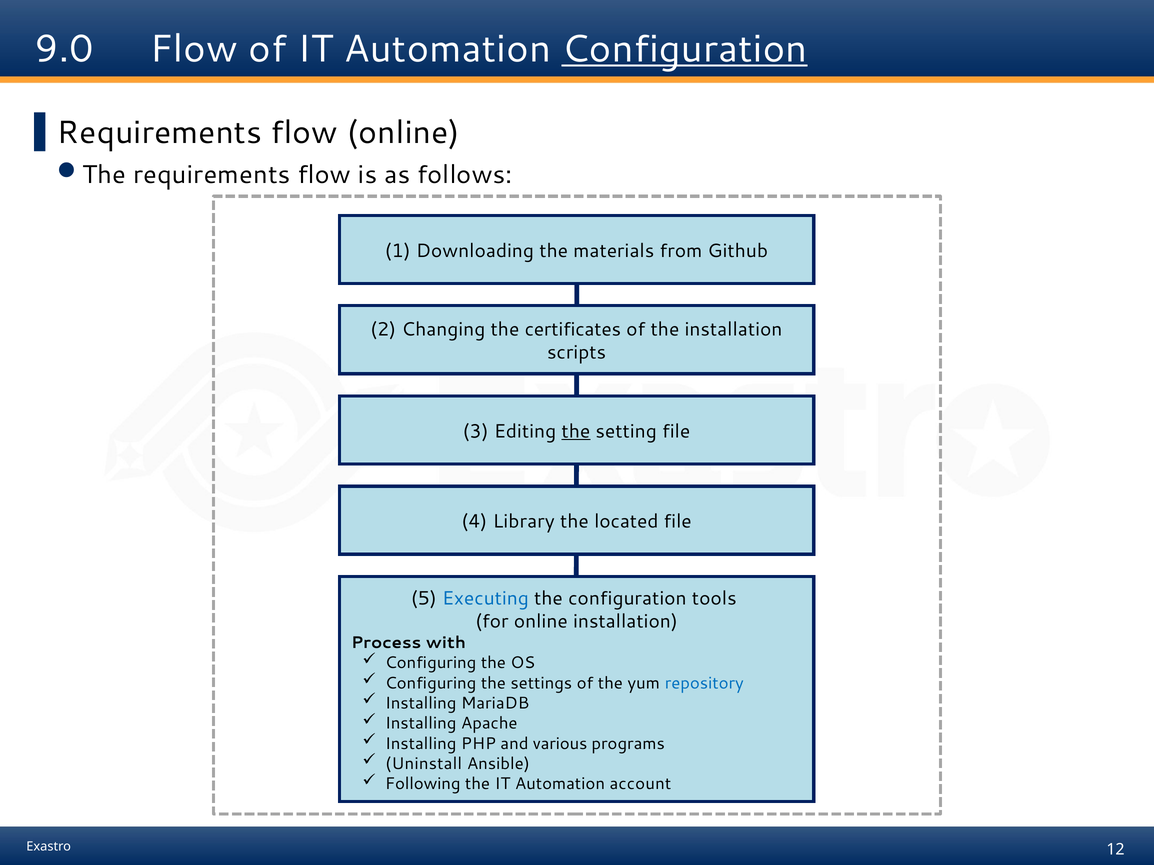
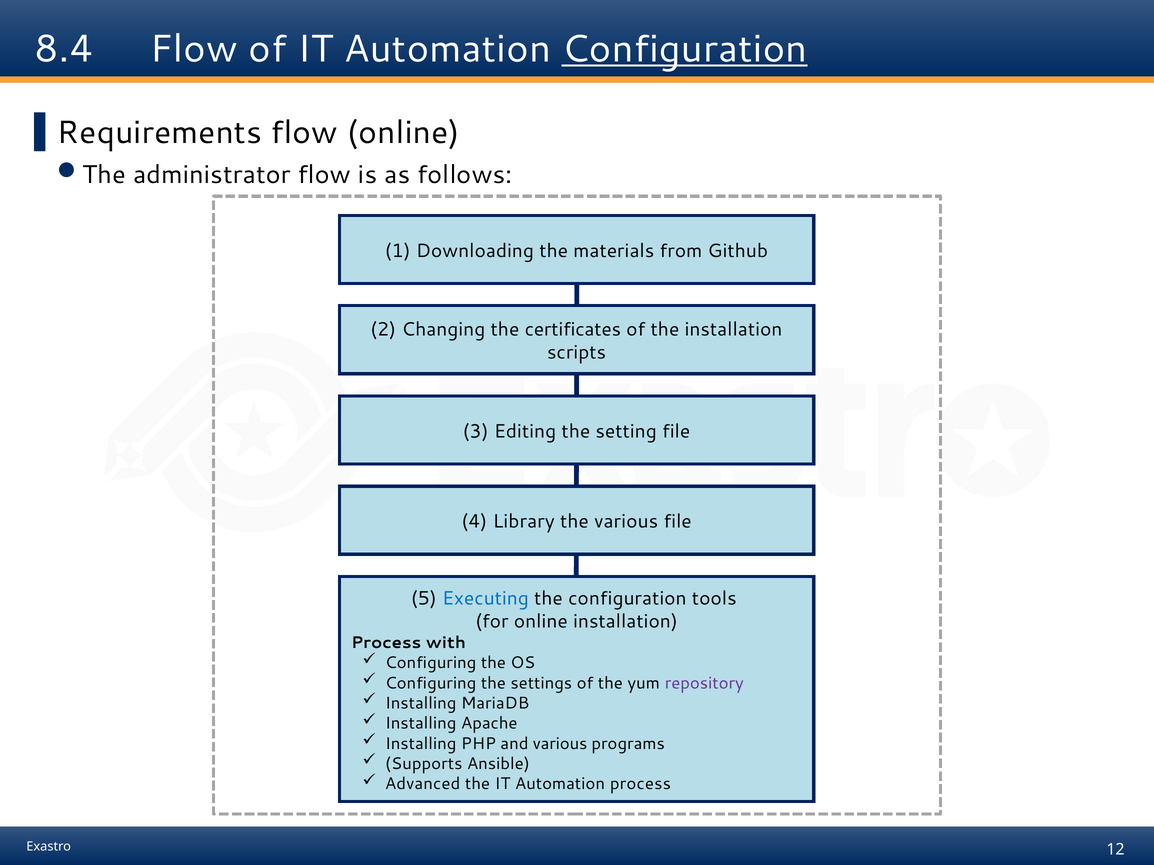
9.0: 9.0 -> 8.4 (64, 49)
The requirements: requirements -> administrator (212, 175)
the underline: present -> none (576, 432)
the located: located -> various (626, 522)
repository colour: blue -> purple (704, 683)
Uninstall: Uninstall -> Supports (424, 764)
Following: Following -> Advanced (423, 784)
Automation account: account -> process (640, 784)
